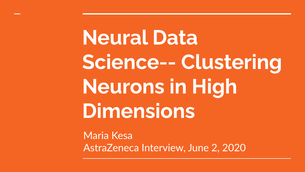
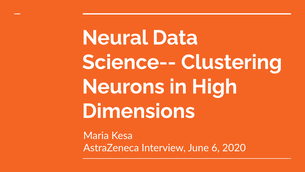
2: 2 -> 6 (216, 148)
